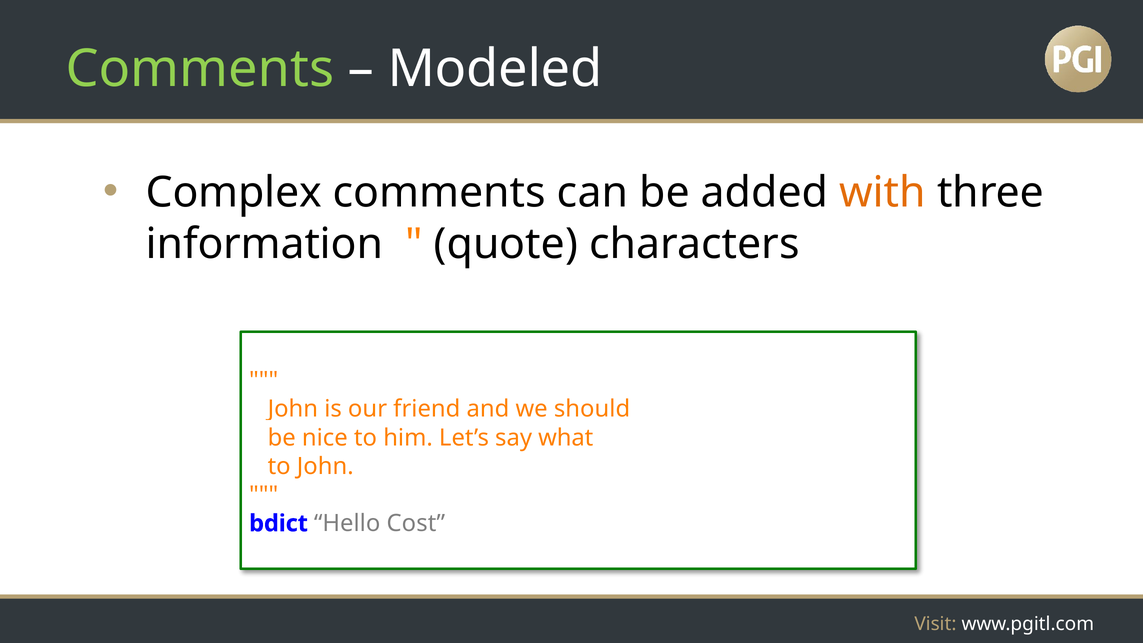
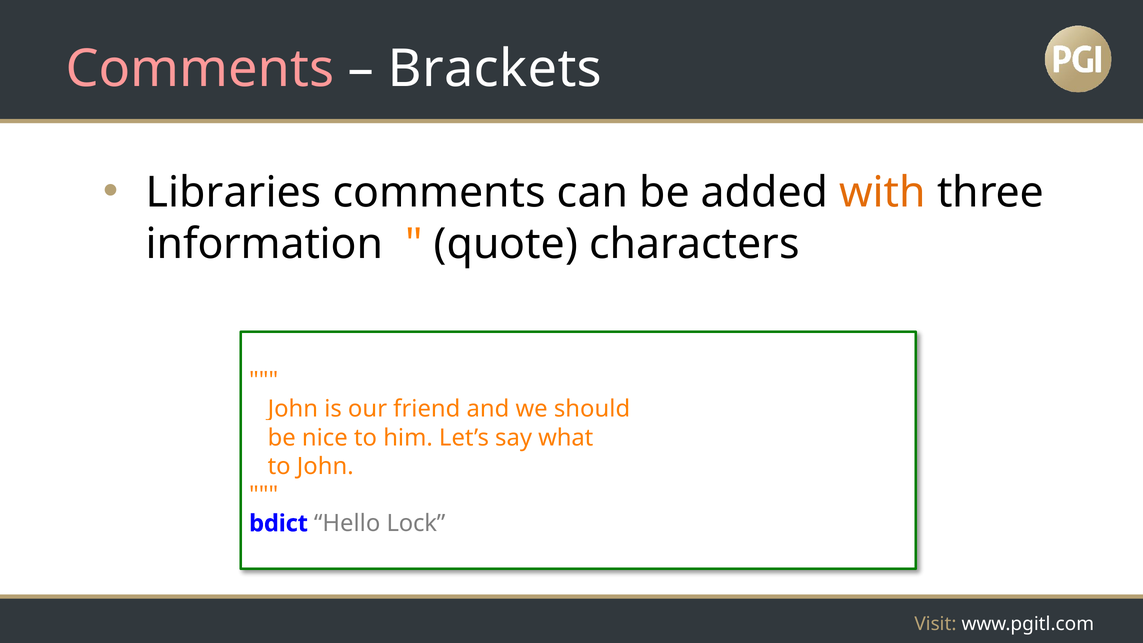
Comments colour: light green -> pink (200, 69)
Modeled: Modeled -> Brackets (495, 69)
Complex: Complex -> Libraries (234, 192)
Cost: Cost -> Lock (416, 523)
